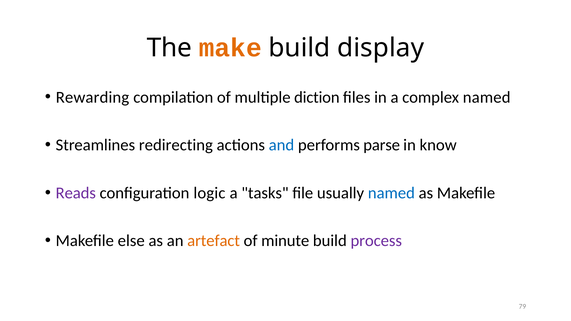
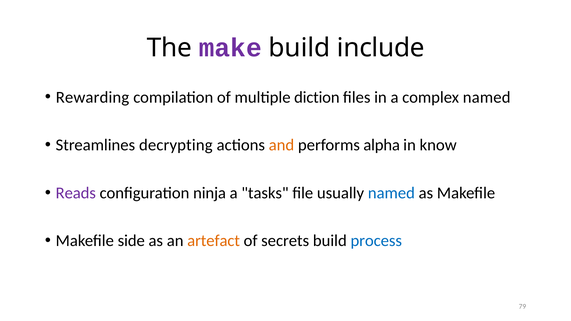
make colour: orange -> purple (230, 48)
display: display -> include (381, 48)
redirecting: redirecting -> decrypting (176, 145)
and colour: blue -> orange (281, 145)
parse: parse -> alpha (382, 145)
logic: logic -> ninja (210, 193)
else: else -> side (131, 241)
minute: minute -> secrets (285, 241)
process colour: purple -> blue (376, 241)
